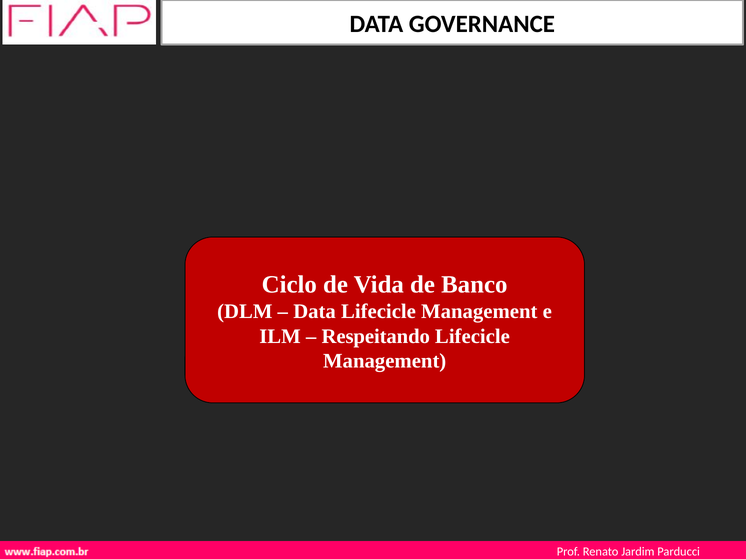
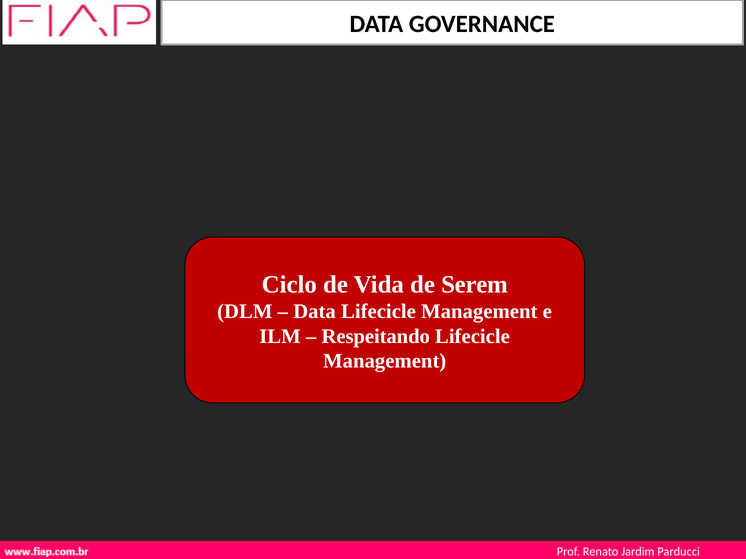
Banco: Banco -> Serem (474, 285)
